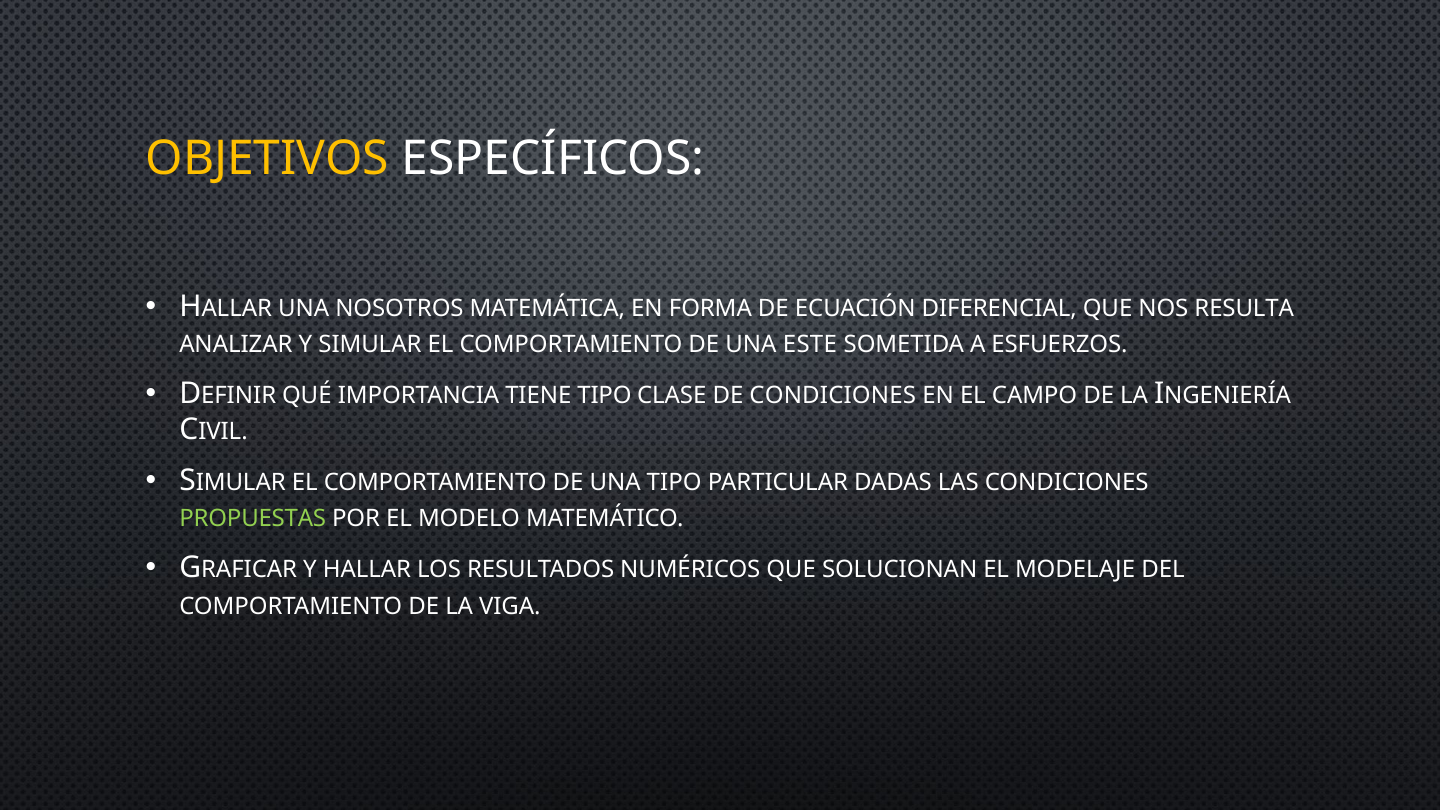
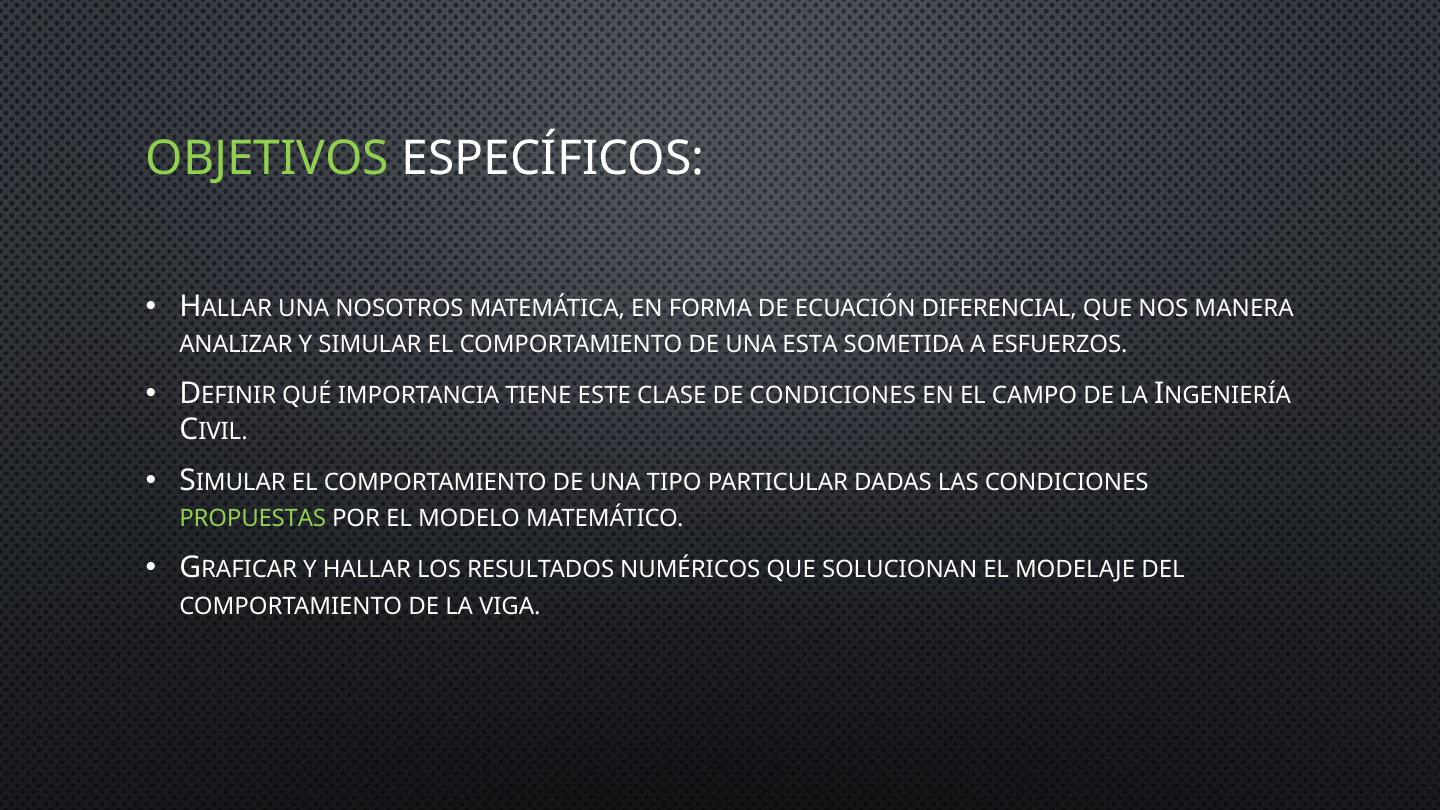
OBJETIVOS colour: yellow -> light green (267, 159)
RESULTA: RESULTA -> MANERA (1244, 309)
ESTE: ESTE -> ESTA (810, 345)
TIENE TIPO: TIPO -> ESTE (604, 396)
